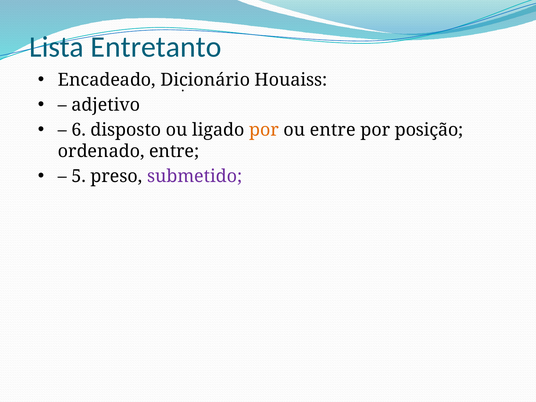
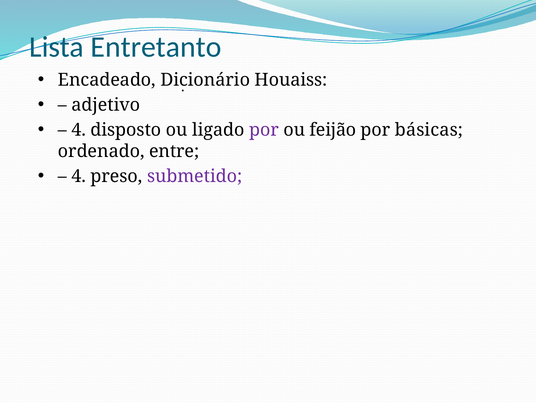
6: 6 -> 4 (79, 130)
por colour: orange -> purple (264, 130)
ou entre: entre -> feijão (333, 130)
posição: posição -> básicas (429, 130)
5: 5 -> 4 (79, 176)
